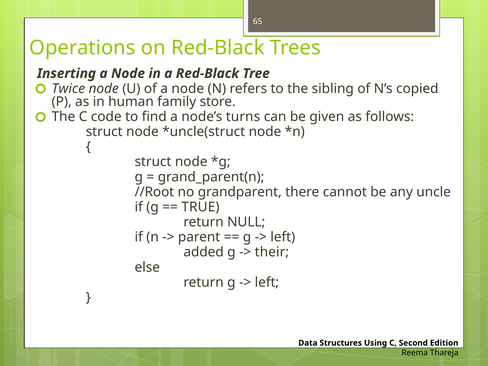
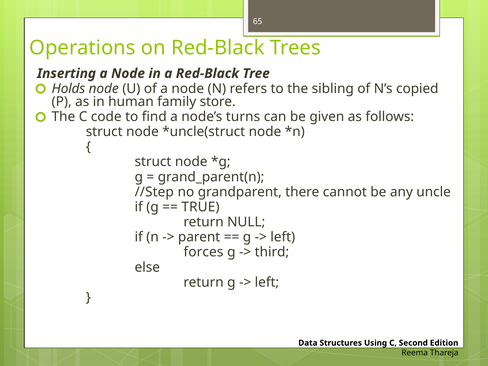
Twice: Twice -> Holds (68, 89)
//Root: //Root -> //Step (154, 192)
added: added -> forces (203, 252)
their: their -> third (272, 252)
